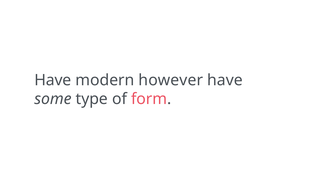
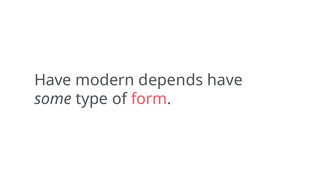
however: however -> depends (171, 80)
